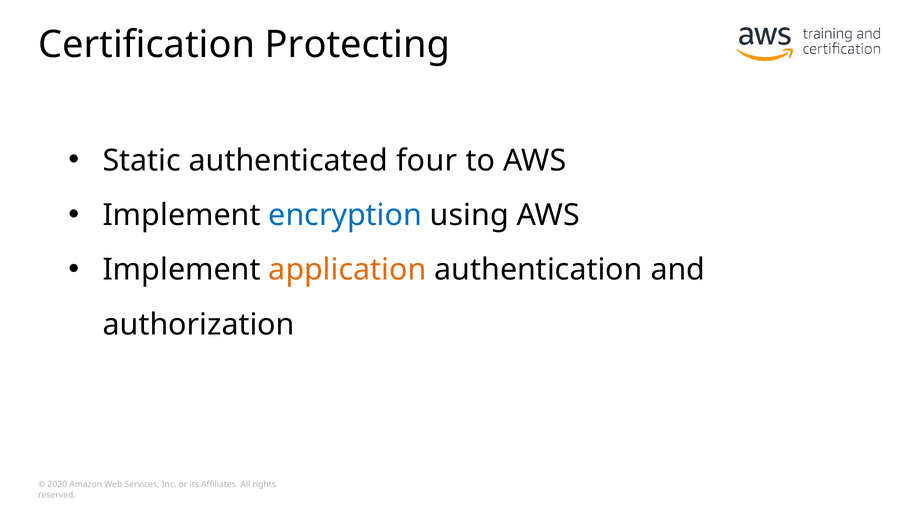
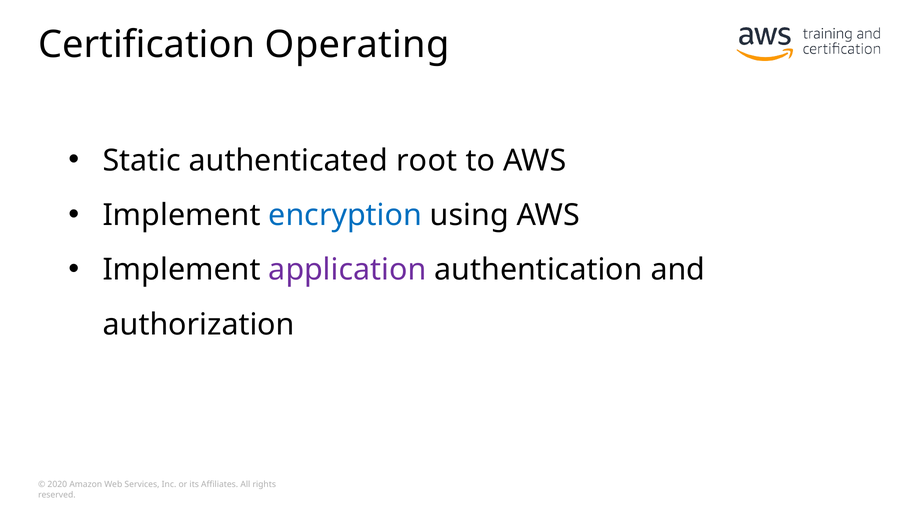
Protecting: Protecting -> Operating (357, 45)
four: four -> root (427, 161)
application colour: orange -> purple (347, 270)
